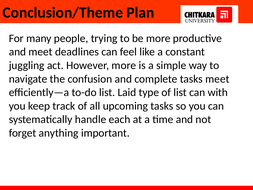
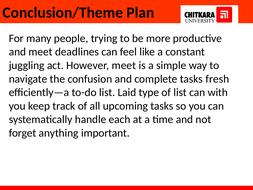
However more: more -> meet (124, 65)
tasks meet: meet -> fresh (217, 79)
